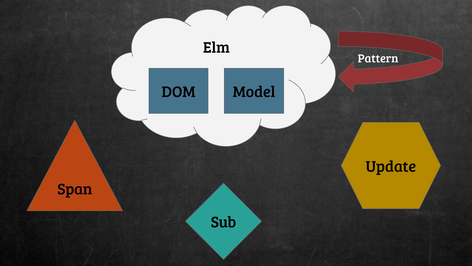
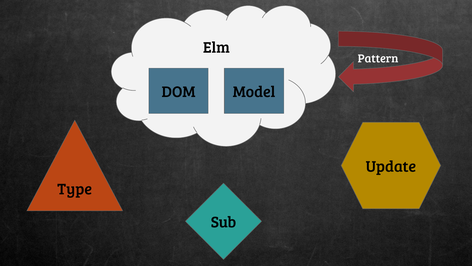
Span: Span -> Type (75, 189)
